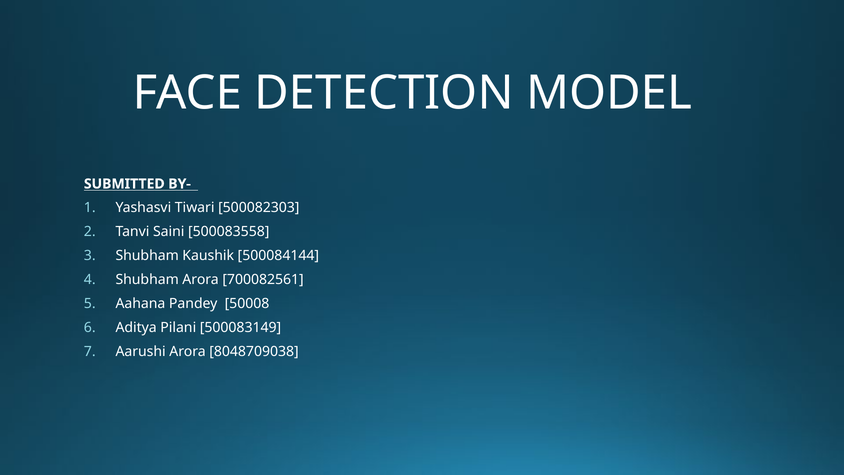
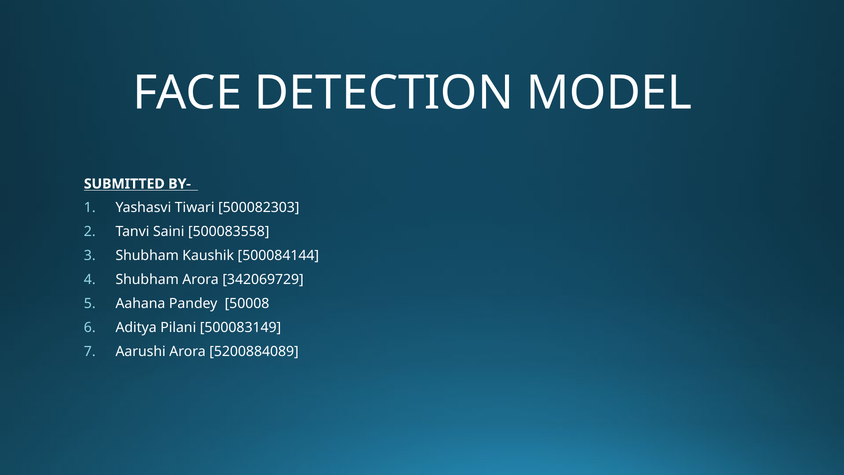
700082561: 700082561 -> 342069729 (263, 280)
8048709038: 8048709038 -> 5200884089 (254, 351)
